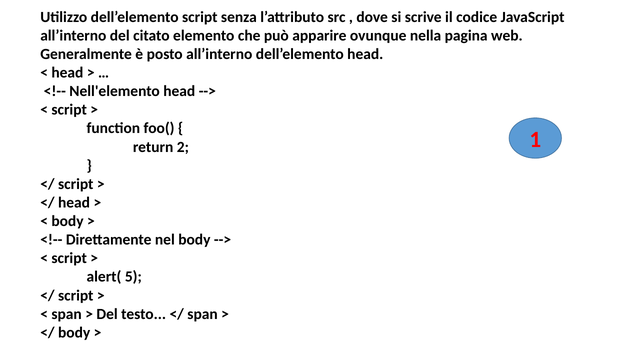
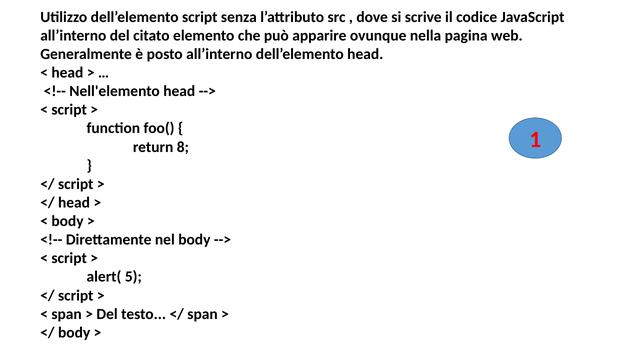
2: 2 -> 8 (183, 147)
